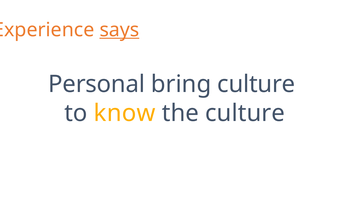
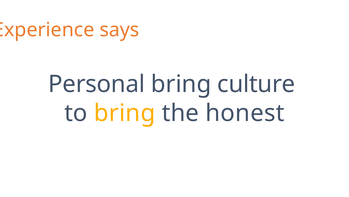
says underline: present -> none (119, 30)
to know: know -> bring (125, 113)
the culture: culture -> honest (245, 113)
